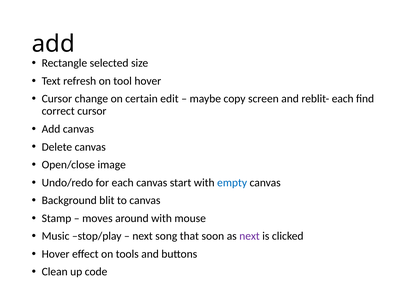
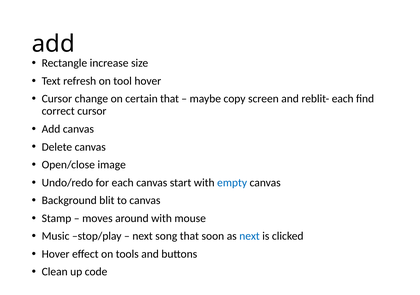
selected: selected -> increase (109, 63)
certain edit: edit -> that (170, 99)
next colour: purple -> blue (250, 236)
